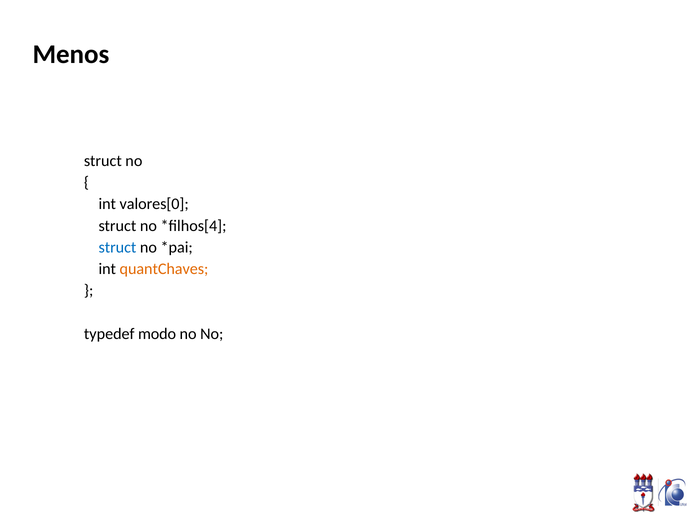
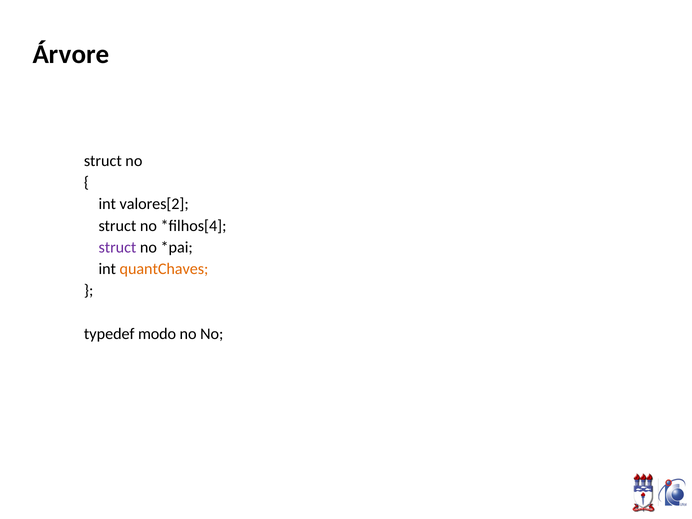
Menos: Menos -> Árvore (71, 54)
valores[0: valores[0 -> valores[2 (154, 204)
struct colour: blue -> purple (117, 247)
